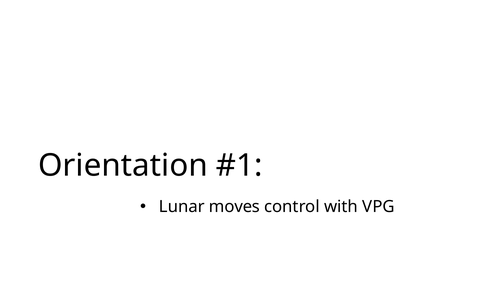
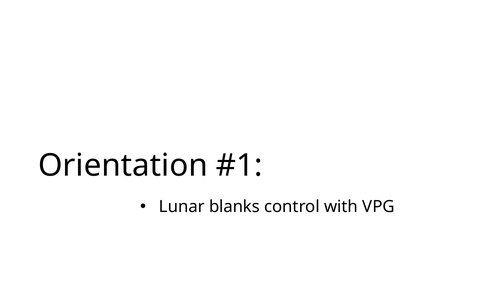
moves: moves -> blanks (234, 207)
